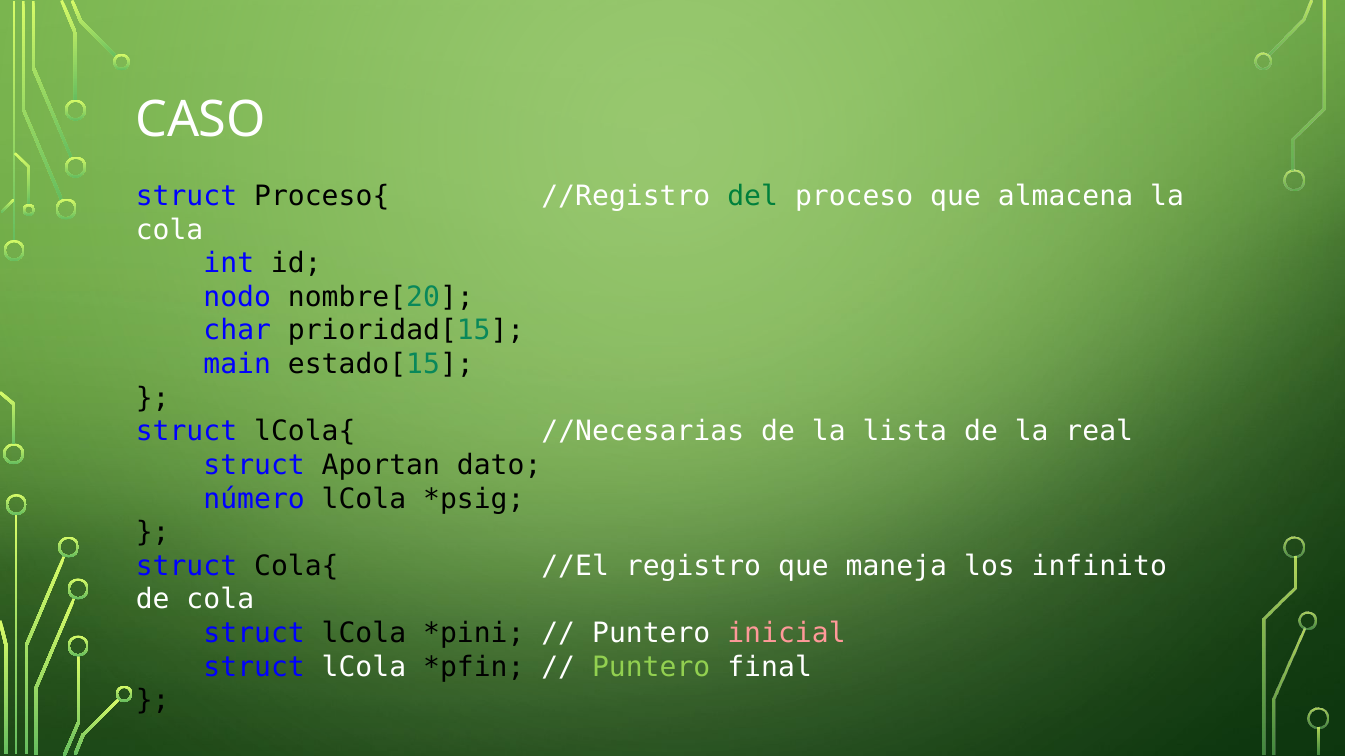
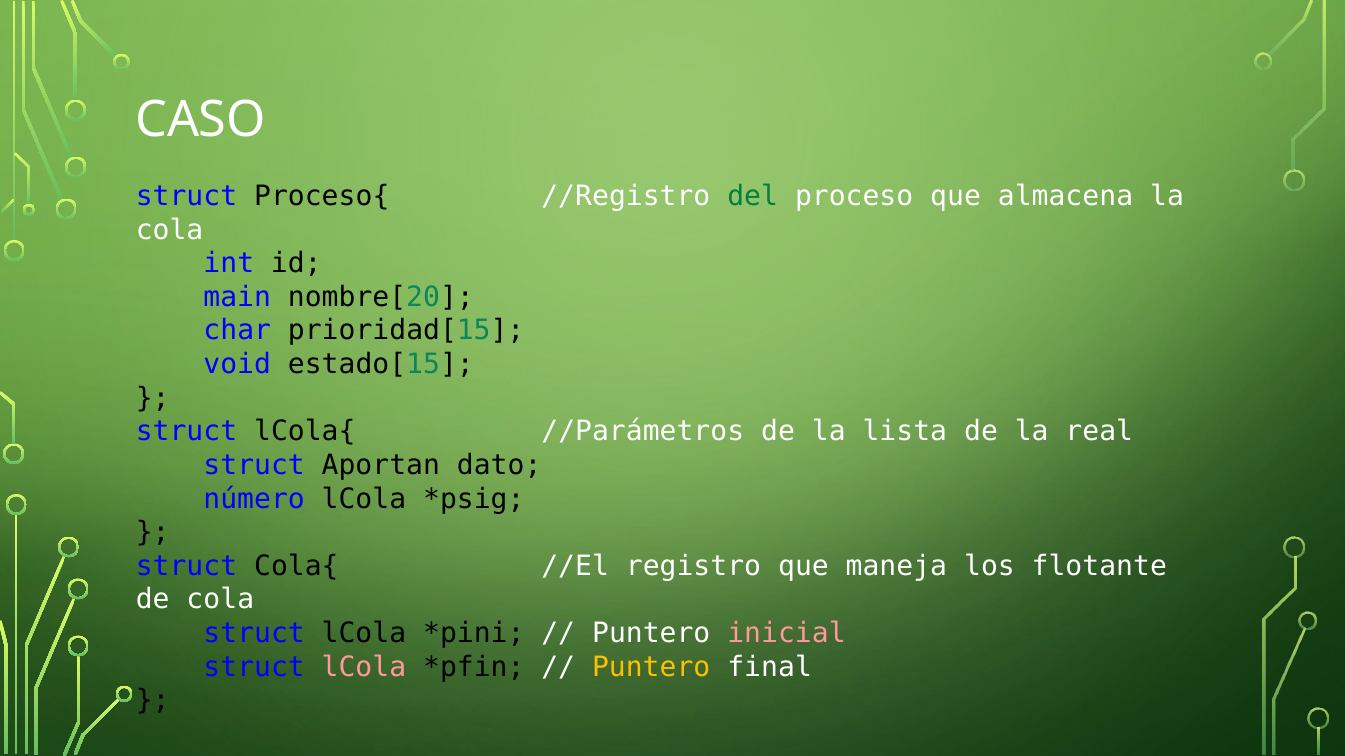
nodo: nodo -> main (237, 297)
main: main -> void (237, 365)
//Necesarias: //Necesarias -> //Parámetros (643, 432)
infinito: infinito -> flotante (1099, 566)
lCola colour: white -> pink (364, 667)
Puntero colour: light green -> yellow (651, 667)
